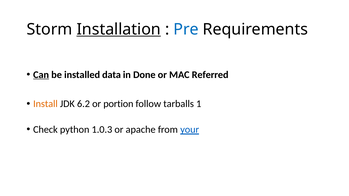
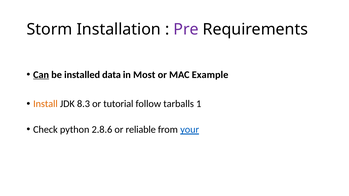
Installation underline: present -> none (119, 29)
Pre colour: blue -> purple (186, 29)
Done: Done -> Most (144, 75)
Referred: Referred -> Example (210, 75)
6.2: 6.2 -> 8.3 (83, 104)
portion: portion -> tutorial (118, 104)
1.0.3: 1.0.3 -> 2.8.6 (102, 130)
apache: apache -> reliable (141, 130)
